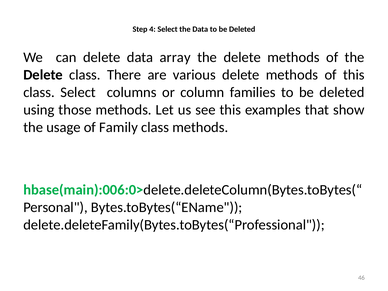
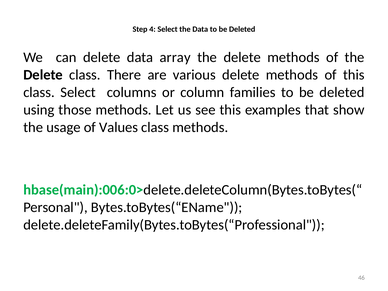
Family: Family -> Values (119, 127)
